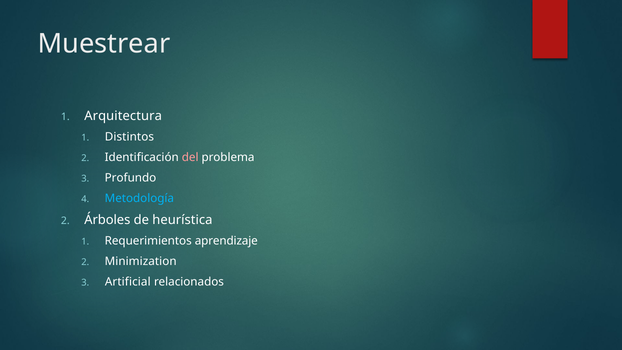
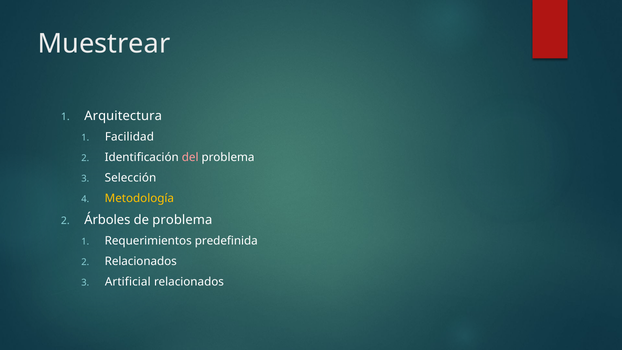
Distintos: Distintos -> Facilidad (129, 137)
Profundo: Profundo -> Selección (130, 178)
Metodología colour: light blue -> yellow (139, 198)
de heurística: heurística -> problema (182, 220)
aprendizaje: aprendizaje -> predefinida (226, 241)
Minimization: Minimization -> Relacionados (141, 261)
